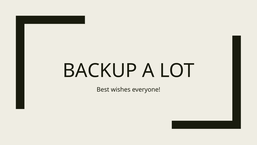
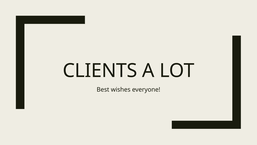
BACKUP: BACKUP -> CLIENTS (100, 70)
